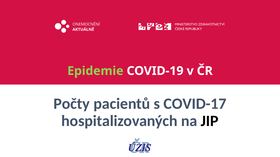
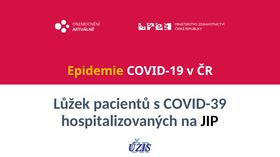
Epidemie colour: light green -> yellow (95, 71)
Počty: Počty -> Lůžek (72, 104)
COVID-17: COVID-17 -> COVID-39 (195, 104)
